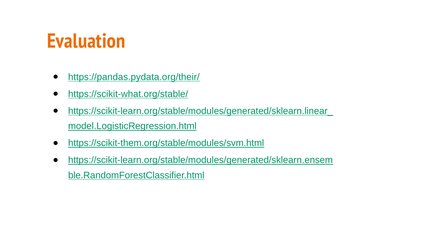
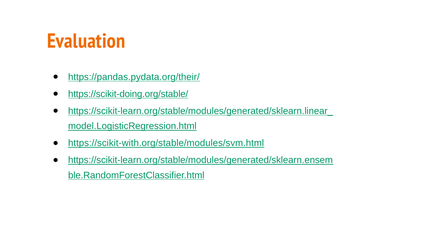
https://scikit-what.org/stable/: https://scikit-what.org/stable/ -> https://scikit-doing.org/stable/ (128, 94)
https://scikit-them.org/stable/modules/svm.html: https://scikit-them.org/stable/modules/svm.html -> https://scikit-with.org/stable/modules/svm.html (166, 143)
